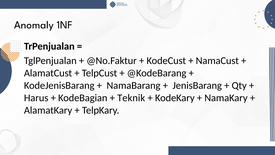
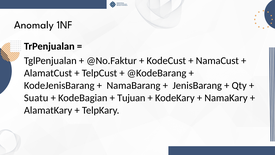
Harus: Harus -> Suatu (36, 98)
Teknik: Teknik -> Tujuan (131, 98)
